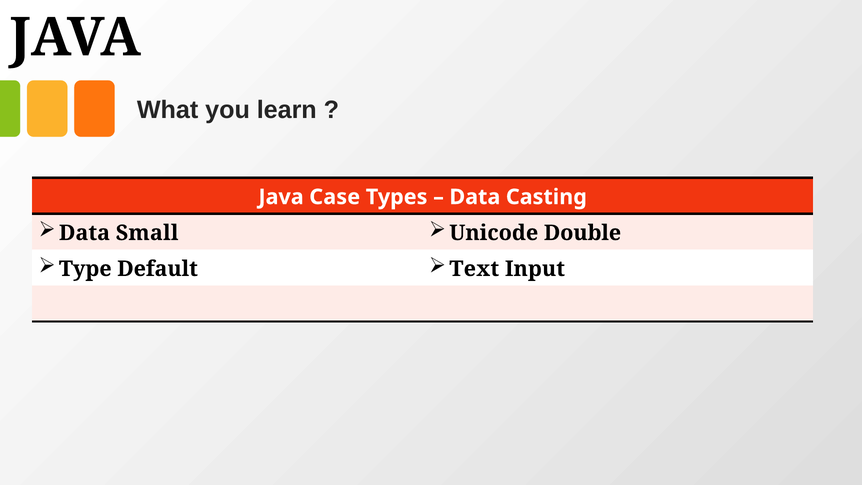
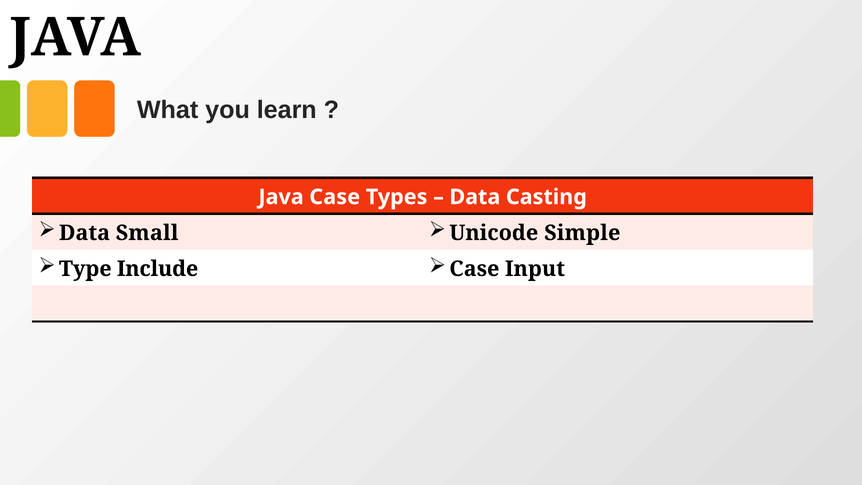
Double: Double -> Simple (582, 233)
Default: Default -> Include (158, 269)
Text: Text -> Case (474, 269)
